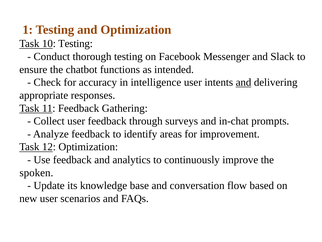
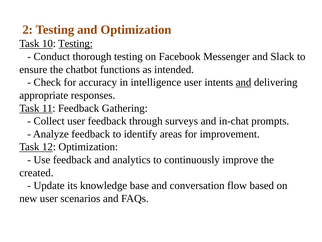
1: 1 -> 2 (28, 30)
Testing underline: none -> present (75, 44)
spoken: spoken -> created (36, 172)
